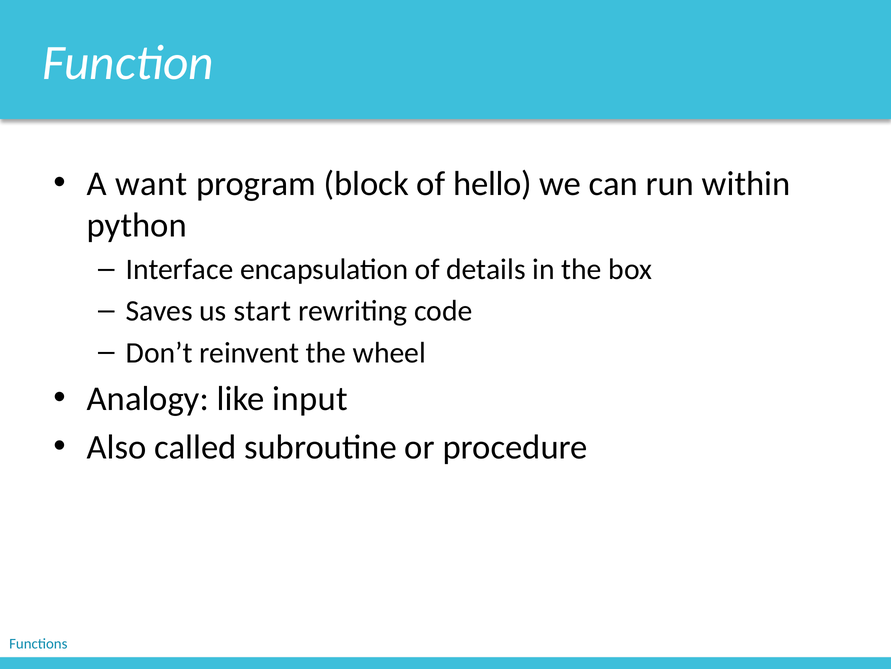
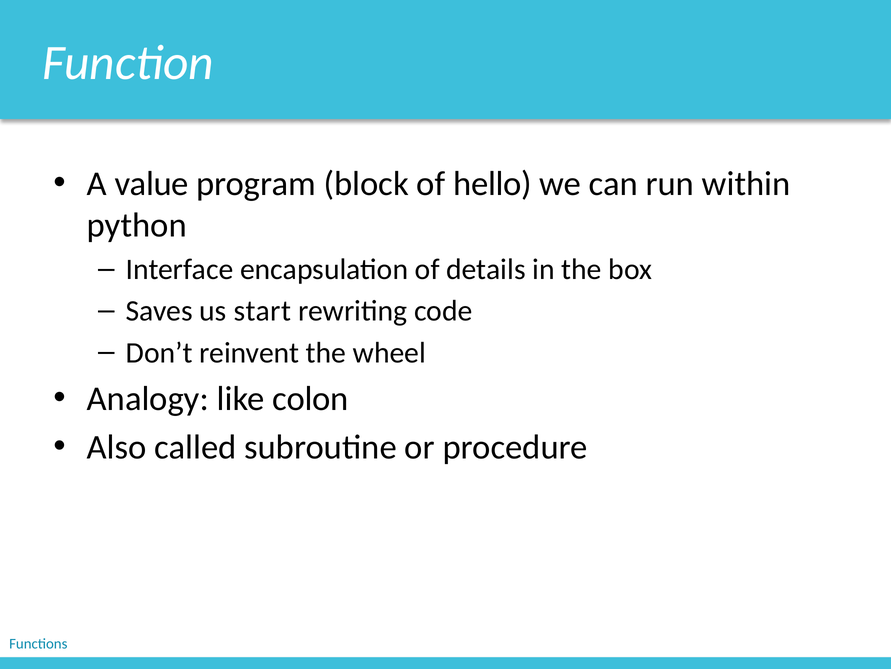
want: want -> value (152, 184)
input: input -> colon (310, 398)
